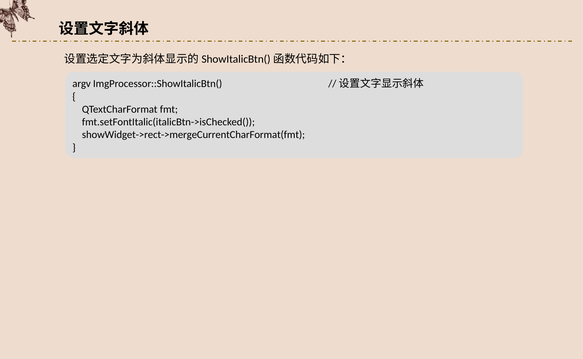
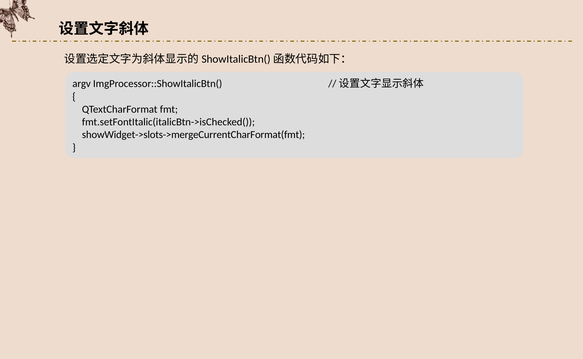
showWidget->rect->mergeCurrentCharFormat(fmt: showWidget->rect->mergeCurrentCharFormat(fmt -> showWidget->slots->mergeCurrentCharFormat(fmt (193, 135)
